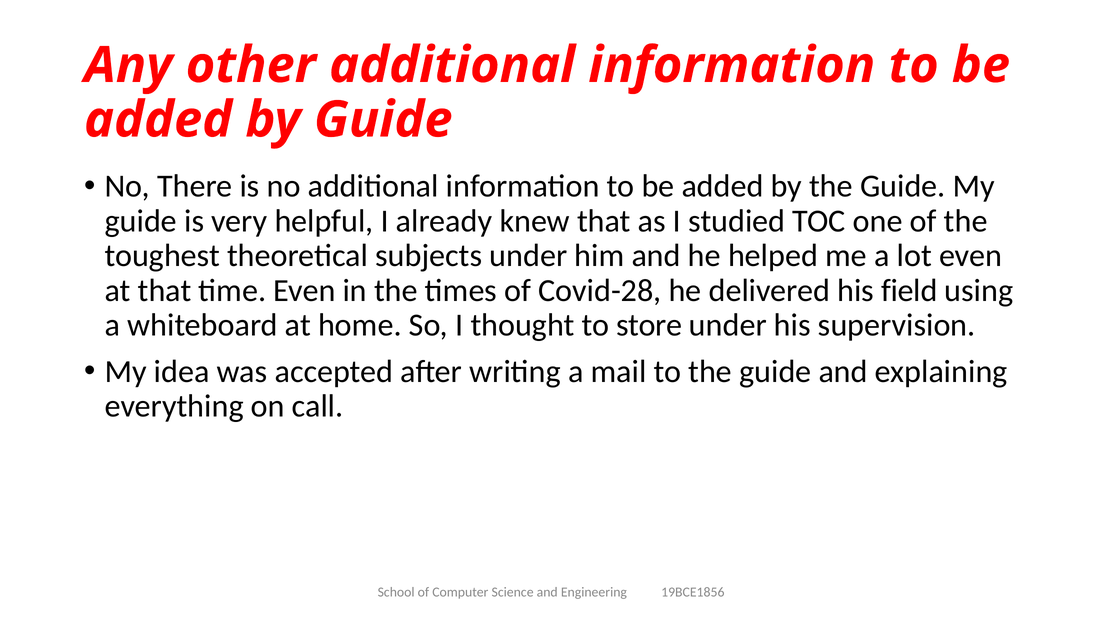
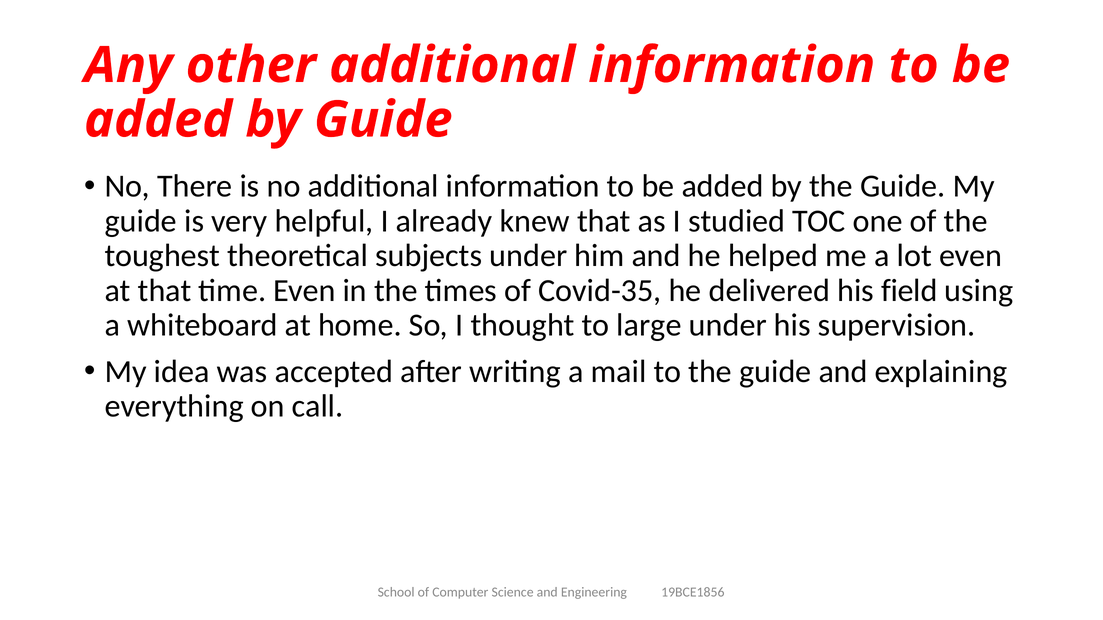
Covid-28: Covid-28 -> Covid-35 (600, 291)
store: store -> large (649, 325)
